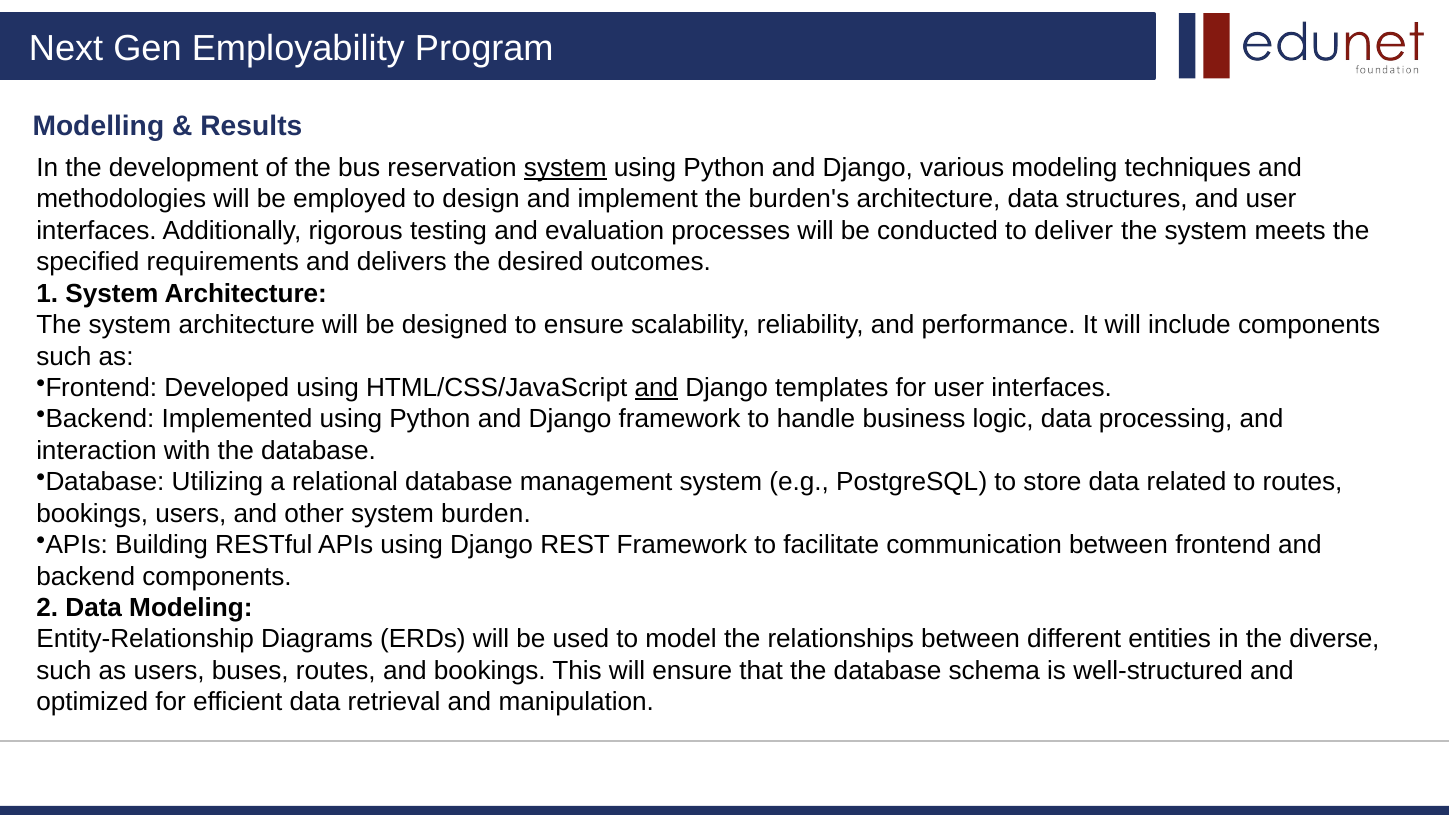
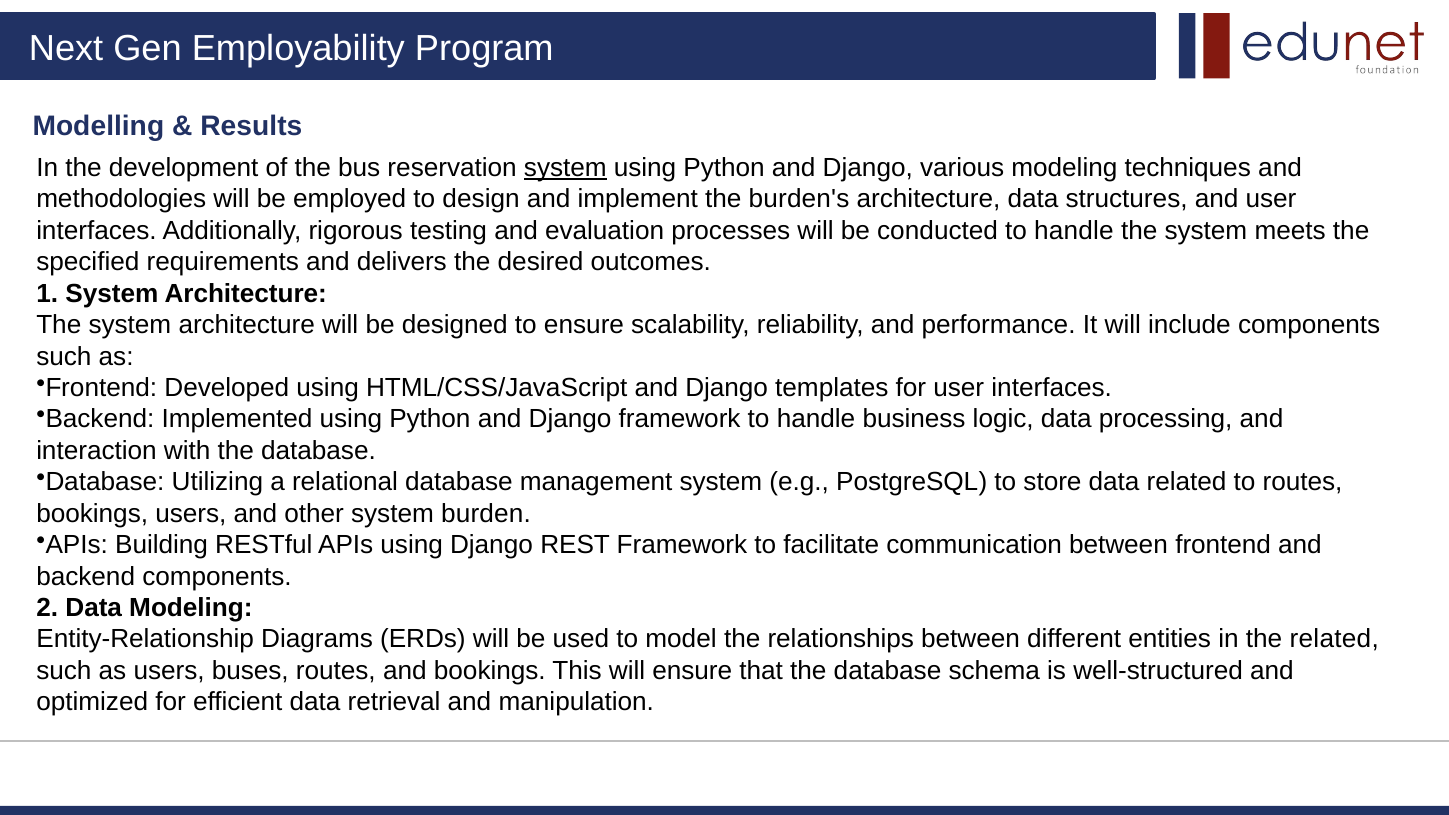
conducted to deliver: deliver -> handle (1074, 231)
and underline: present -> none (656, 388)
the diverse: diverse -> related (1334, 639)
